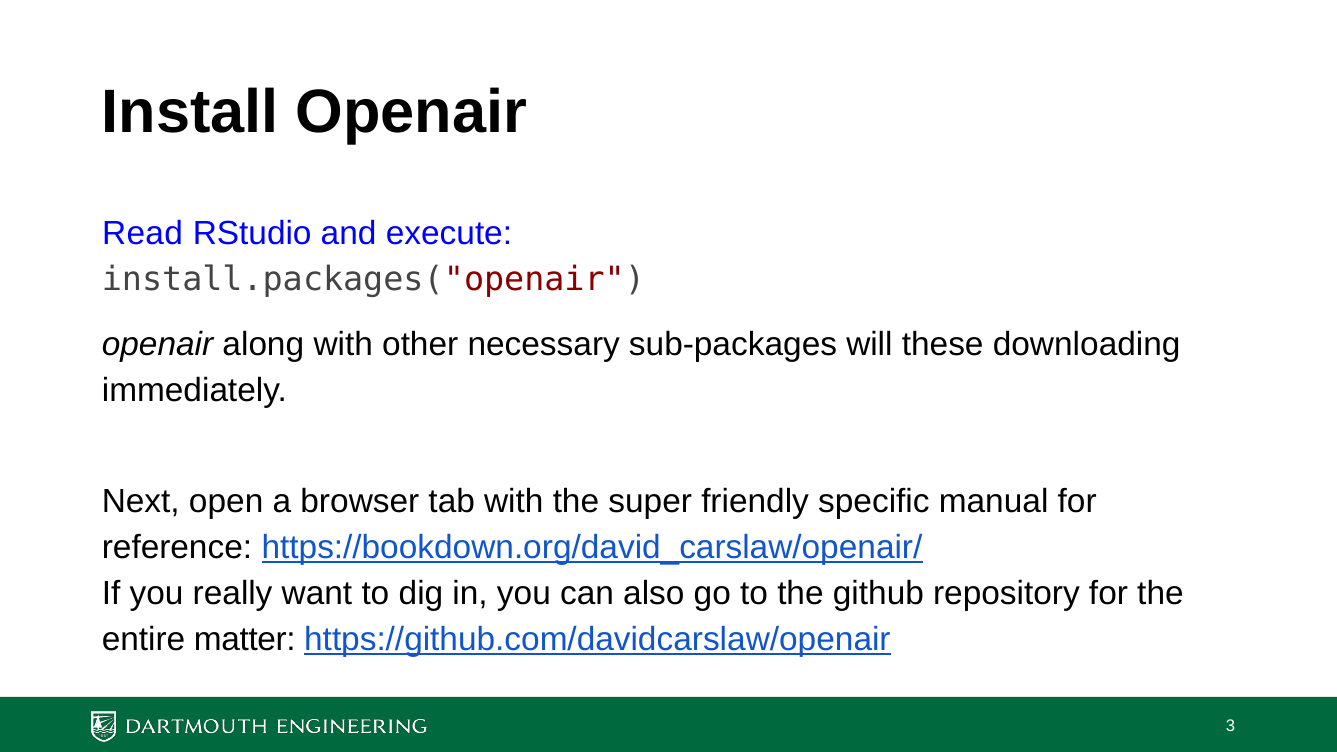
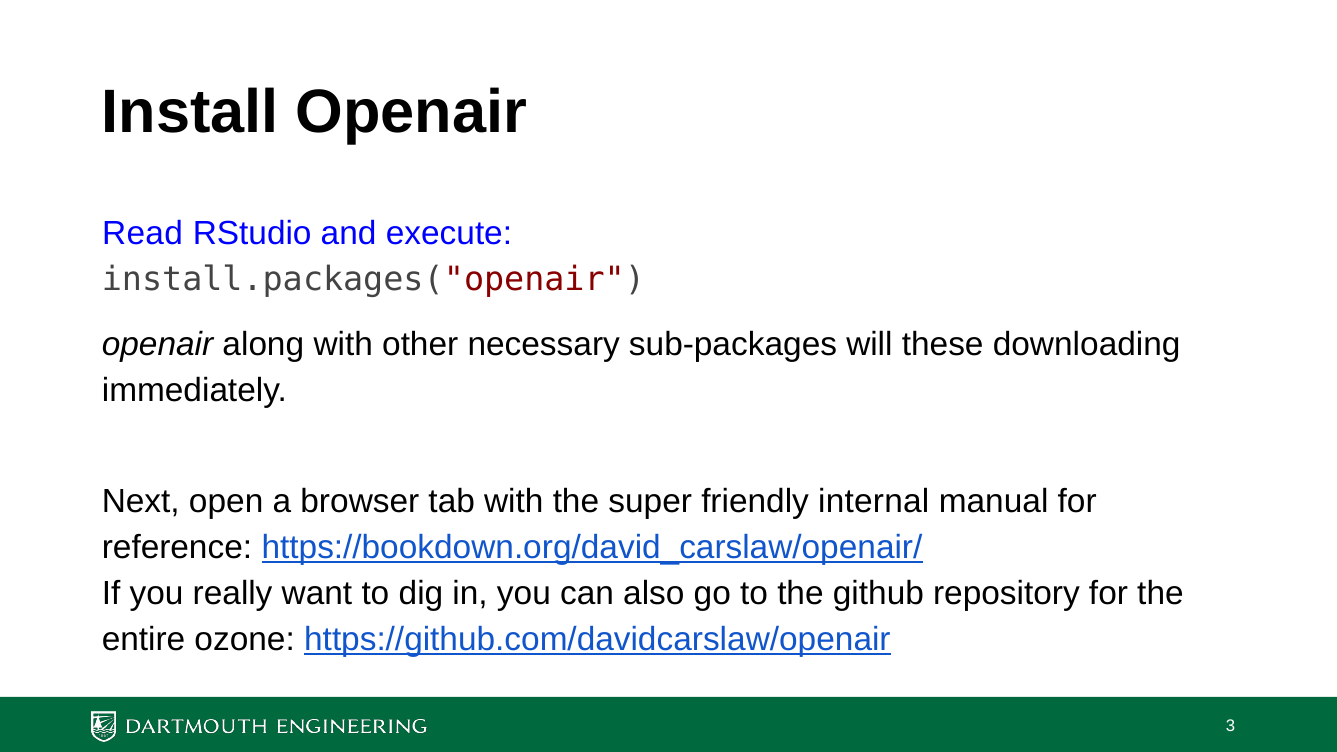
specific: specific -> internal (874, 501)
matter: matter -> ozone (245, 640)
